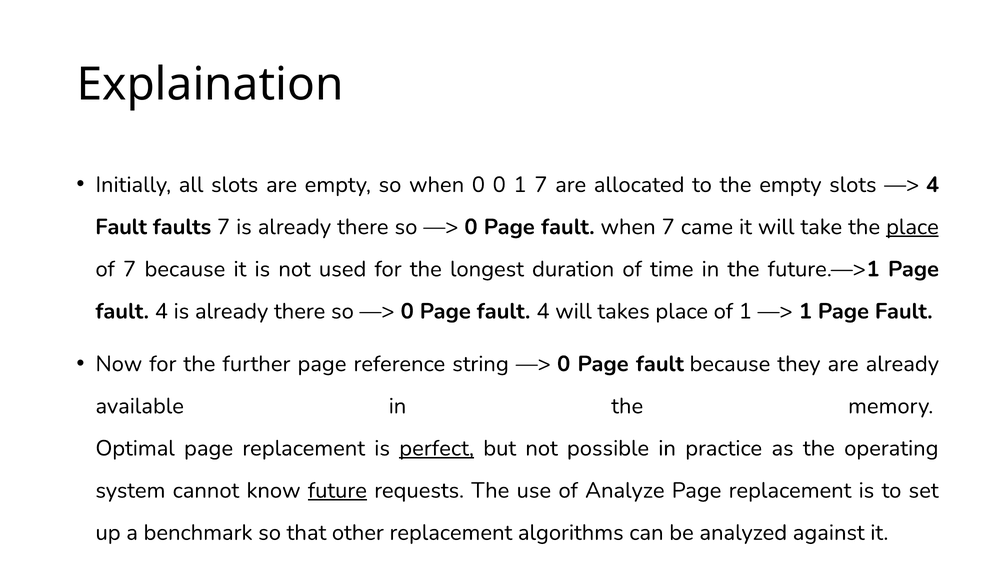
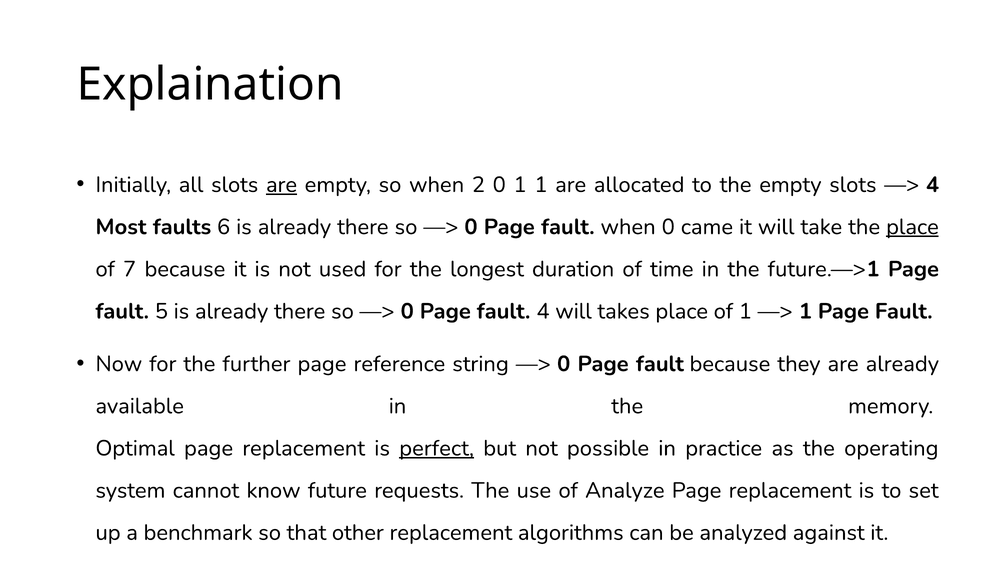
are underline: none -> present (282, 185)
when 0: 0 -> 2 (478, 185)
1 7: 7 -> 1 (541, 185)
Fault: Fault -> Most (121, 227)
faults 7: 7 -> 6 (224, 227)
when 7: 7 -> 0 (668, 227)
4: 4 -> 5 (161, 311)
future underline: present -> none (337, 491)
